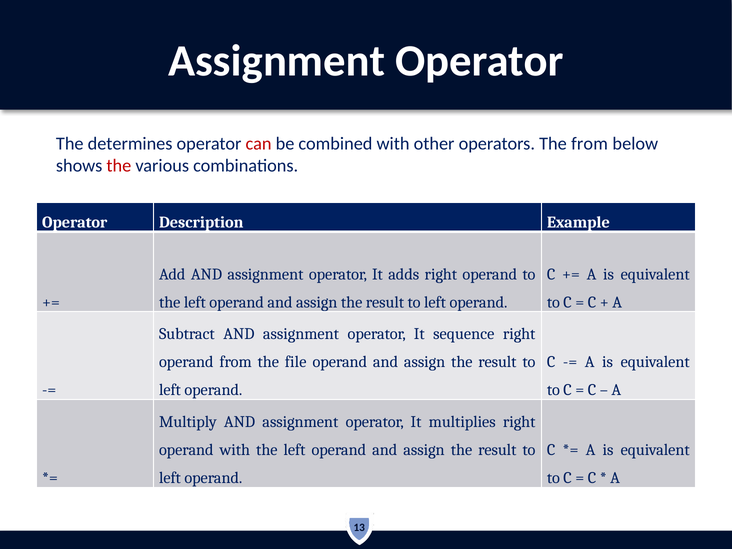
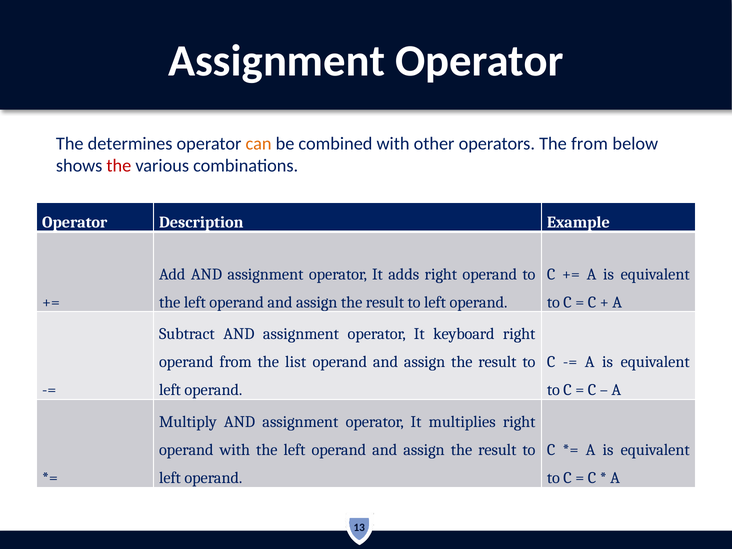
can colour: red -> orange (259, 144)
sequence: sequence -> keyboard (464, 334)
file: file -> list (296, 362)
